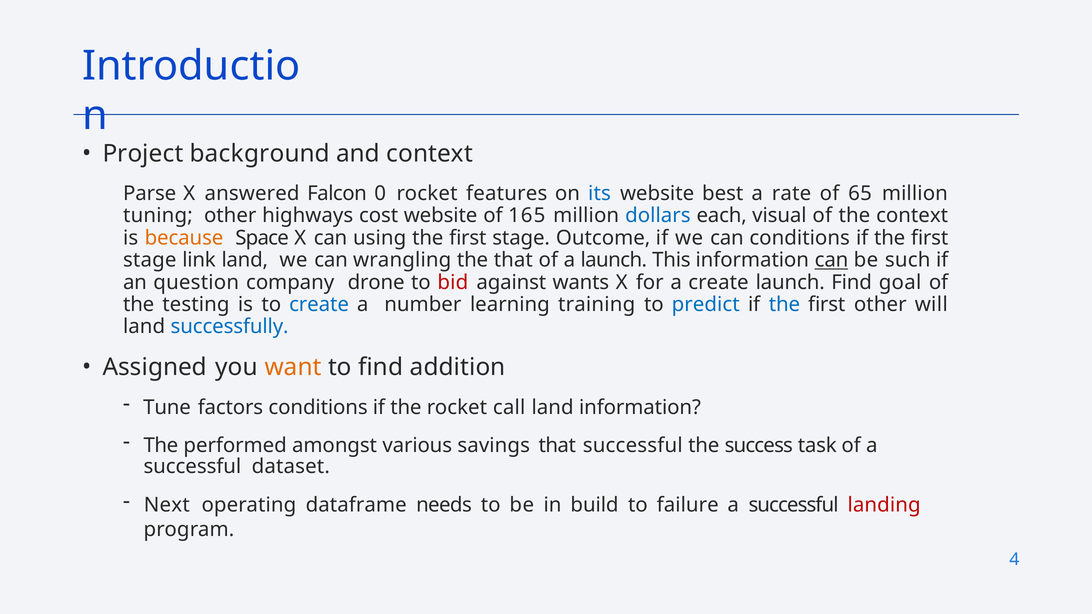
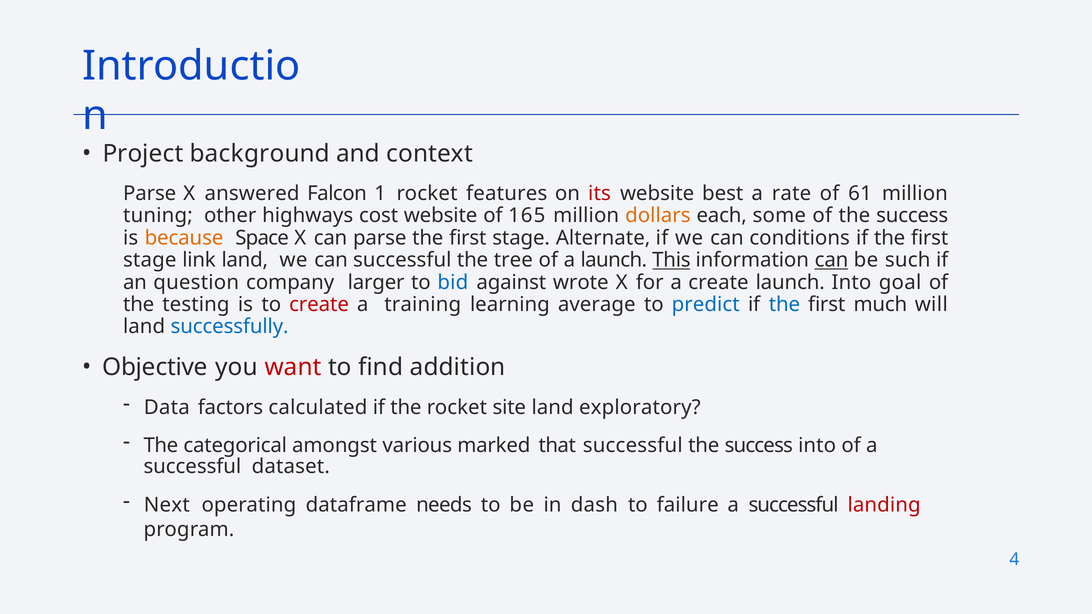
0: 0 -> 1 (380, 194)
its colour: blue -> red (599, 194)
65: 65 -> 61 (860, 194)
dollars colour: blue -> orange (658, 216)
visual: visual -> some (779, 216)
of the context: context -> success (912, 216)
can using: using -> parse (380, 238)
Outcome: Outcome -> Alternate (603, 238)
can wrangling: wrangling -> successful (402, 260)
the that: that -> tree (513, 260)
This underline: none -> present (671, 260)
drone: drone -> larger (376, 282)
bid colour: red -> blue (453, 282)
wants: wants -> wrote (581, 282)
launch Find: Find -> Into (851, 282)
create colour: blue -> red (319, 305)
number: number -> training (423, 305)
training: training -> average (597, 305)
first other: other -> much (880, 305)
Assigned: Assigned -> Objective (155, 367)
want colour: orange -> red (293, 367)
Tune: Tune -> Data (167, 408)
factors conditions: conditions -> calculated (318, 408)
call: call -> site (509, 408)
land information: information -> exploratory (640, 408)
performed: performed -> categorical (235, 445)
savings: savings -> marked (494, 445)
success task: task -> into (817, 445)
build: build -> dash (594, 505)
